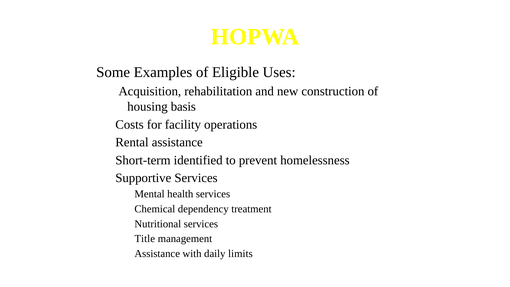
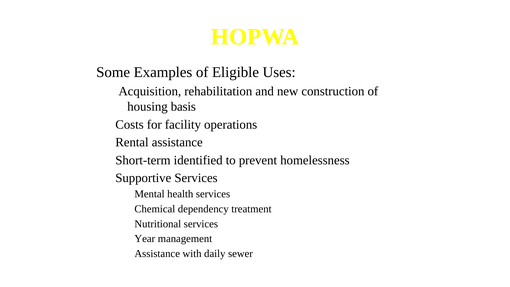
Title: Title -> Year (145, 239)
limits: limits -> sewer (240, 254)
